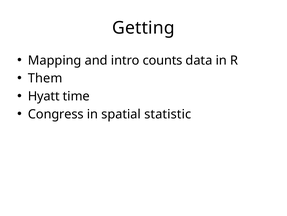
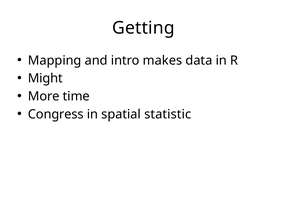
counts: counts -> makes (163, 60)
Them: Them -> Might (45, 78)
Hyatt: Hyatt -> More (44, 96)
